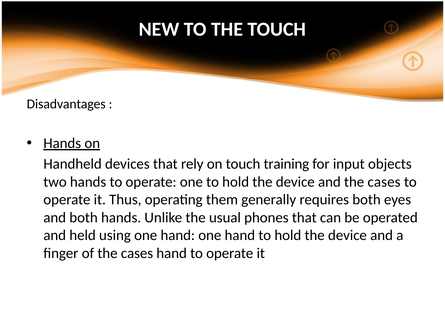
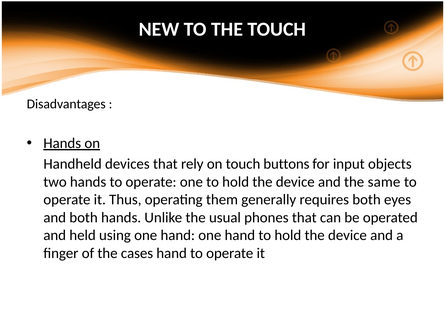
training: training -> buttons (286, 164)
and the cases: cases -> same (384, 182)
